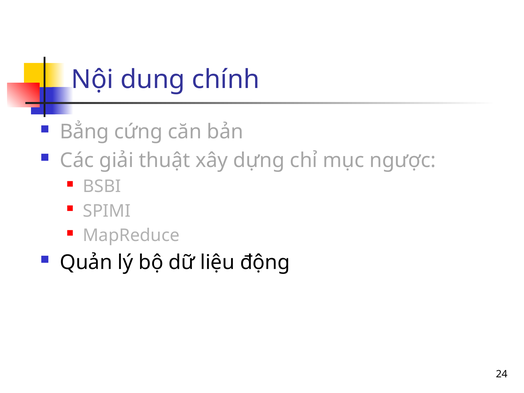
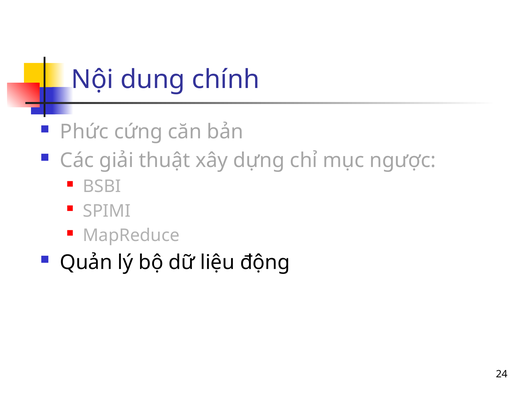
Bẳng: Bẳng -> Phức (84, 132)
